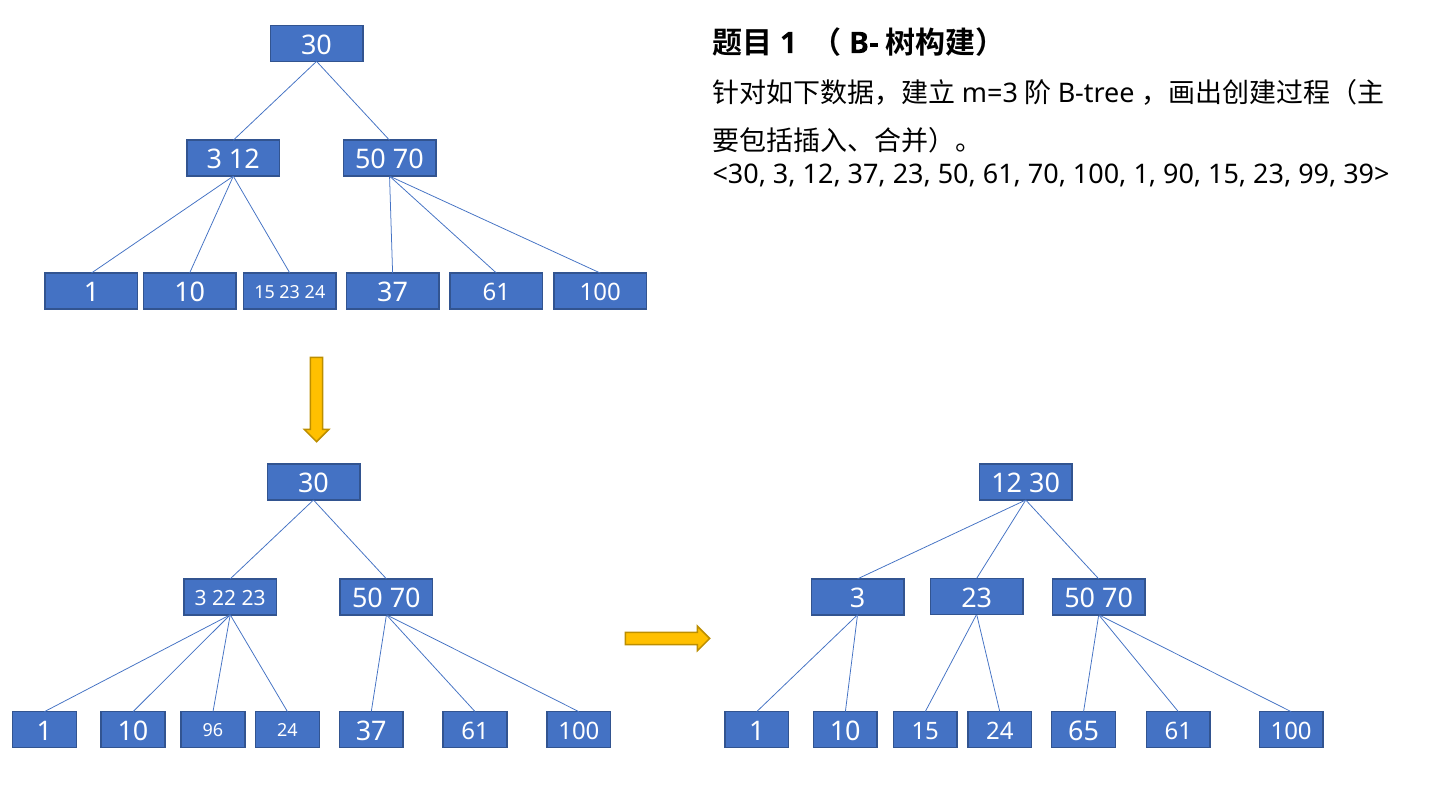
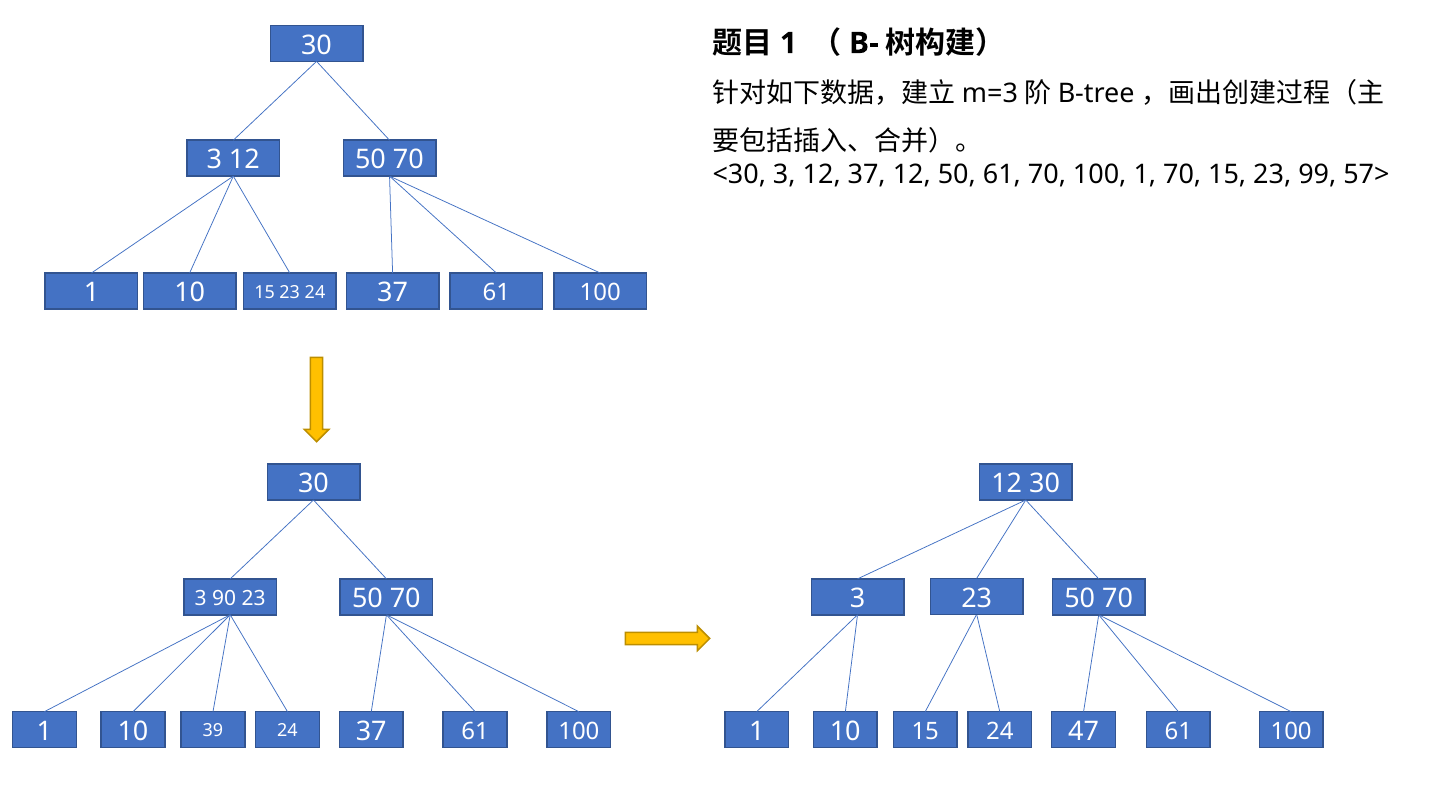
37 23: 23 -> 12 (912, 174)
1 90: 90 -> 70 (1182, 174)
39>: 39> -> 57> (1366, 174)
22: 22 -> 90 (224, 599)
96: 96 -> 39 (213, 731)
65: 65 -> 47 (1084, 732)
